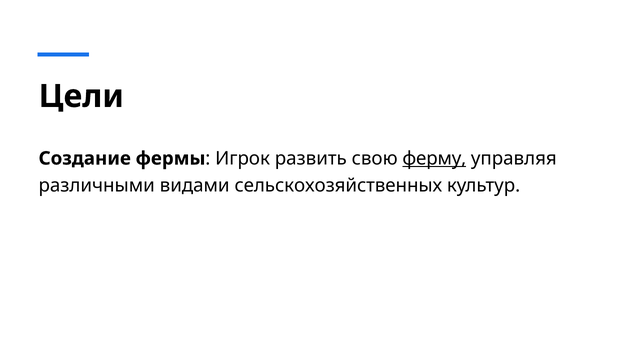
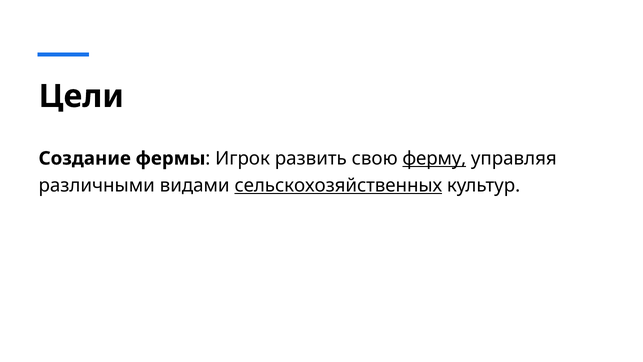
сельскохозяйственных underline: none -> present (338, 185)
